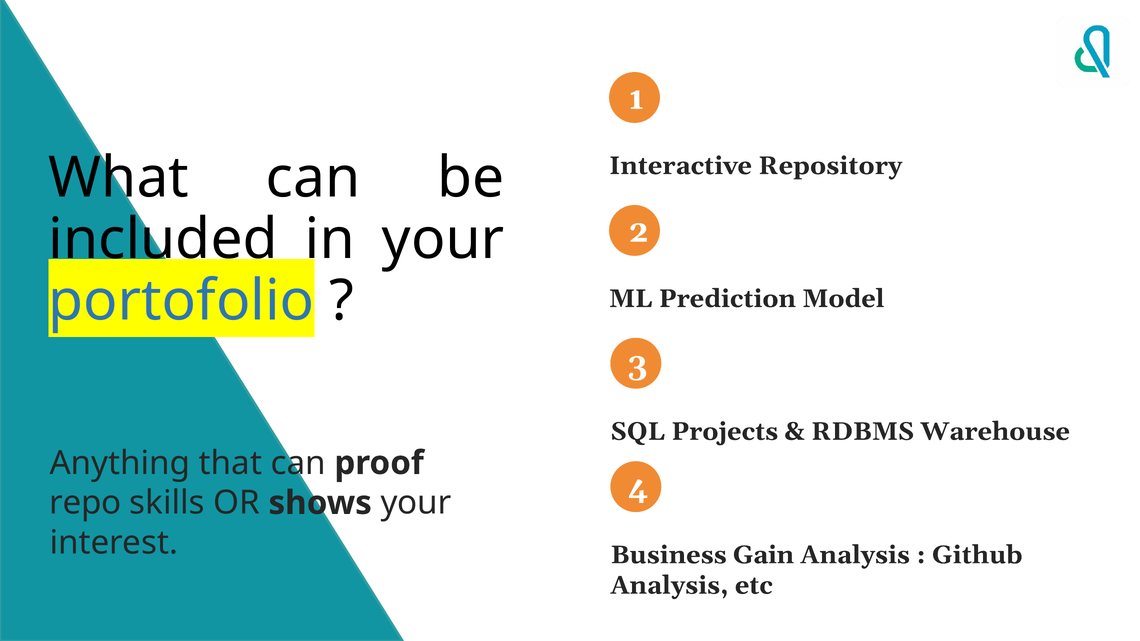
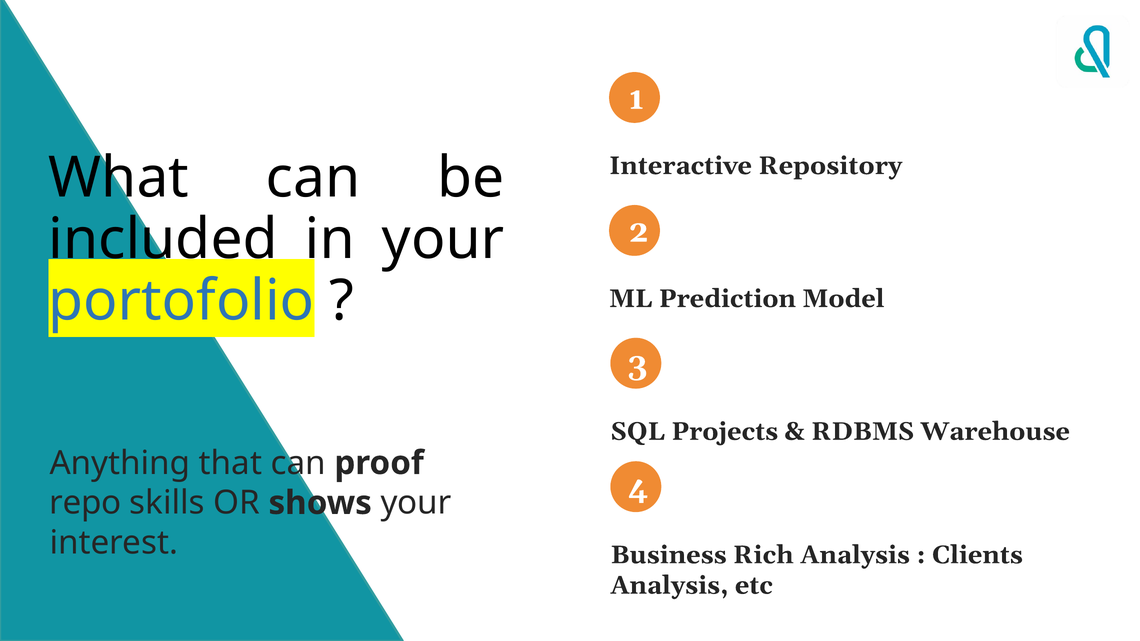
Gain: Gain -> Rich (763, 555)
Github: Github -> Clients (977, 555)
